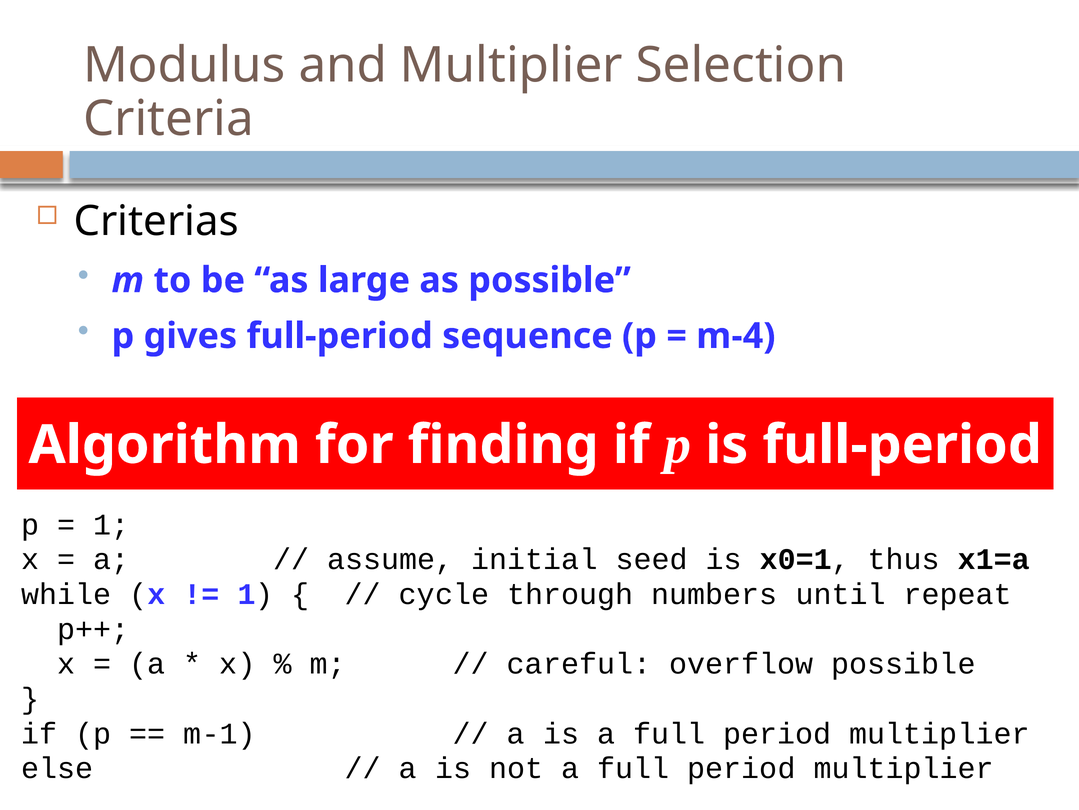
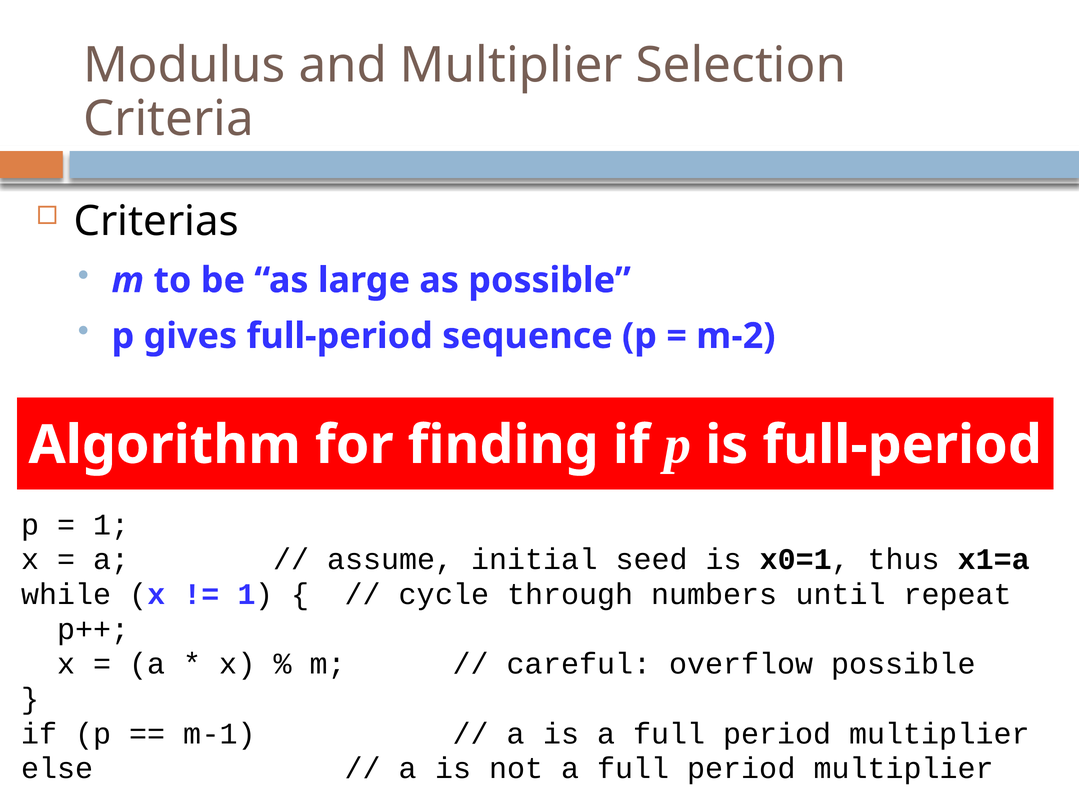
m-4: m-4 -> m-2 (736, 336)
